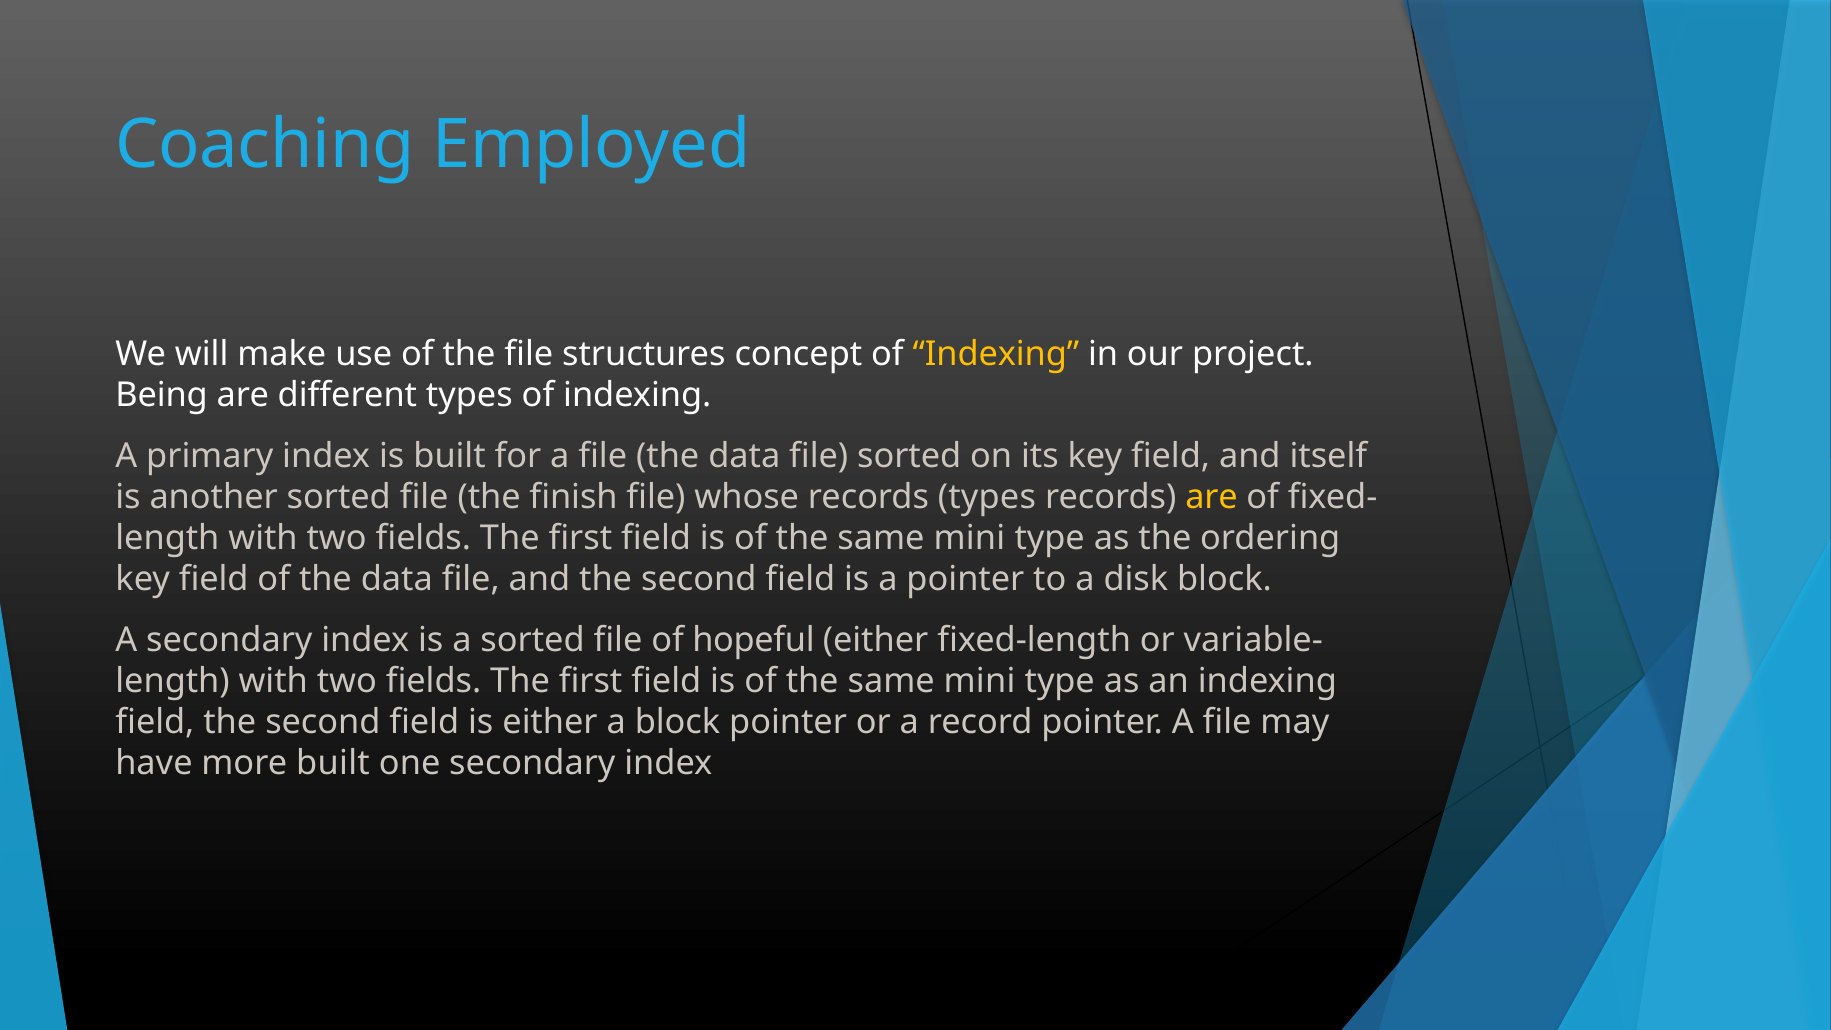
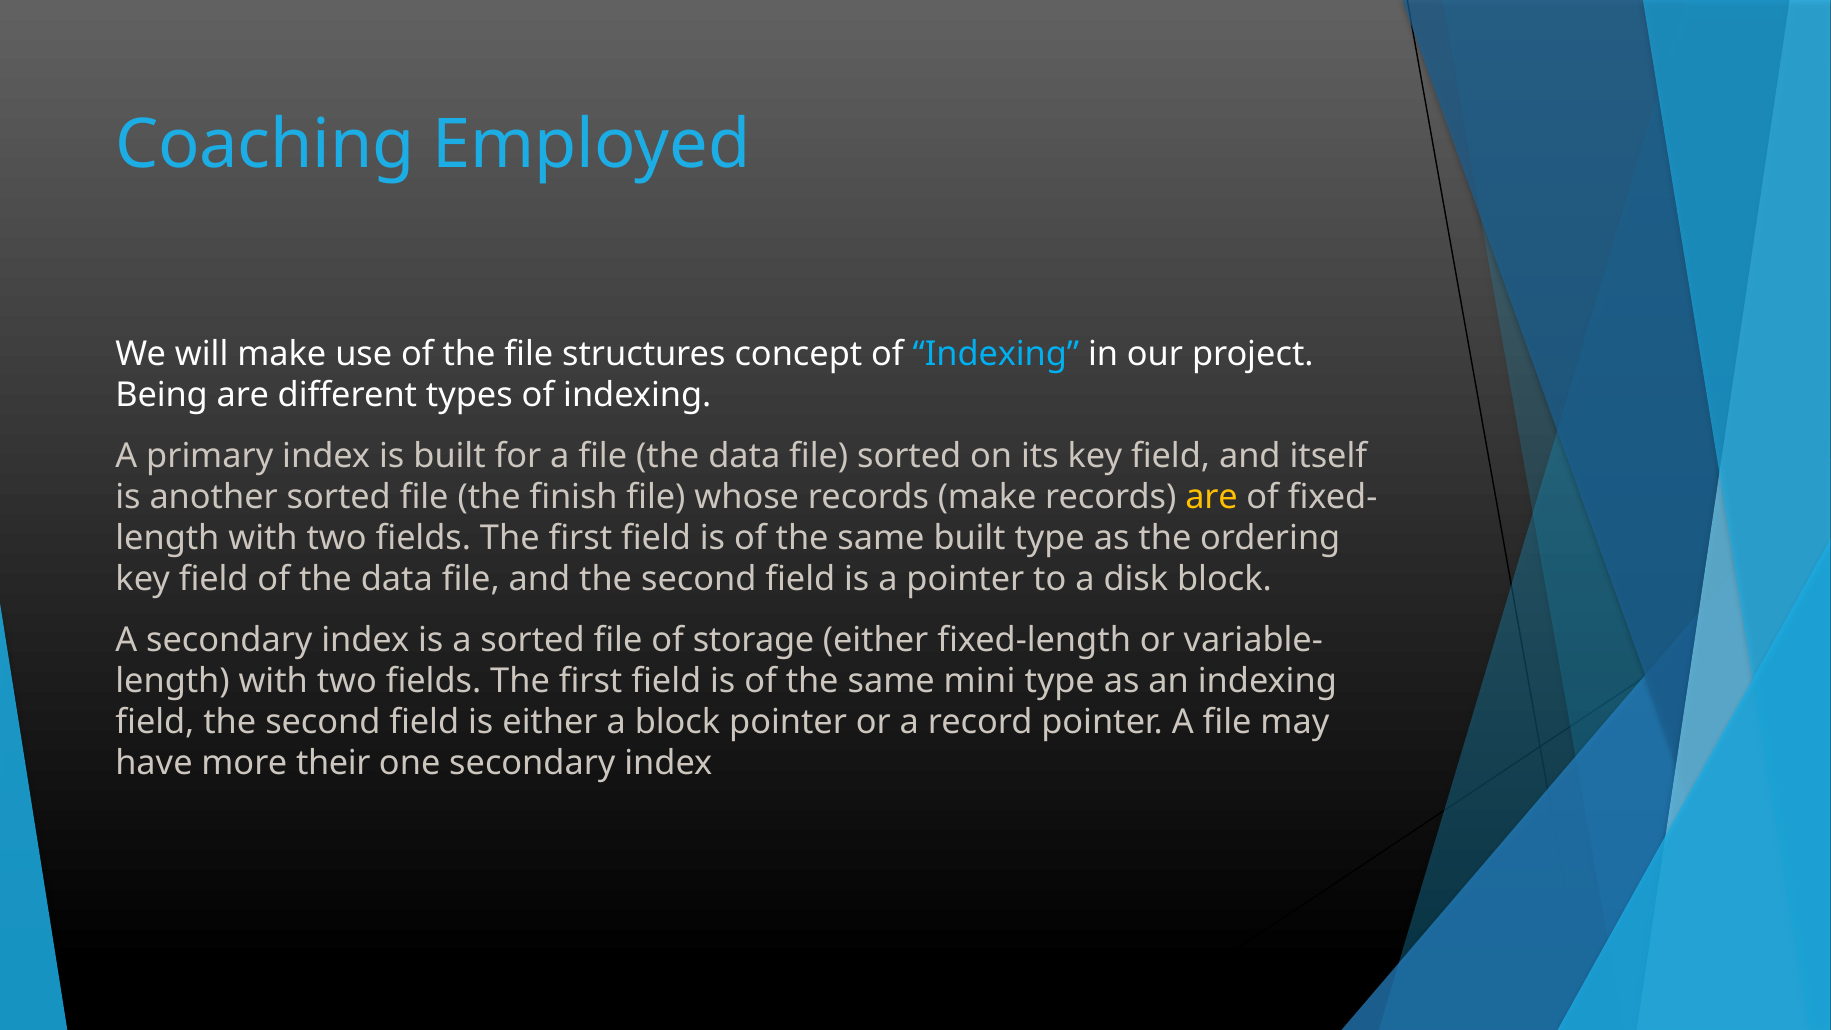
Indexing colour: yellow -> light blue (996, 354)
records types: types -> make (987, 497)
mini: mini -> built (970, 538)
hopeful: hopeful -> storage (754, 640)
more built: built -> their (333, 763)
